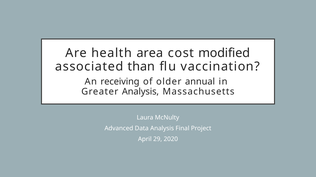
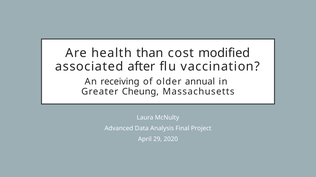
area: area -> than (150, 53)
than: than -> after (141, 67)
Greater Analysis: Analysis -> Cheung (140, 92)
